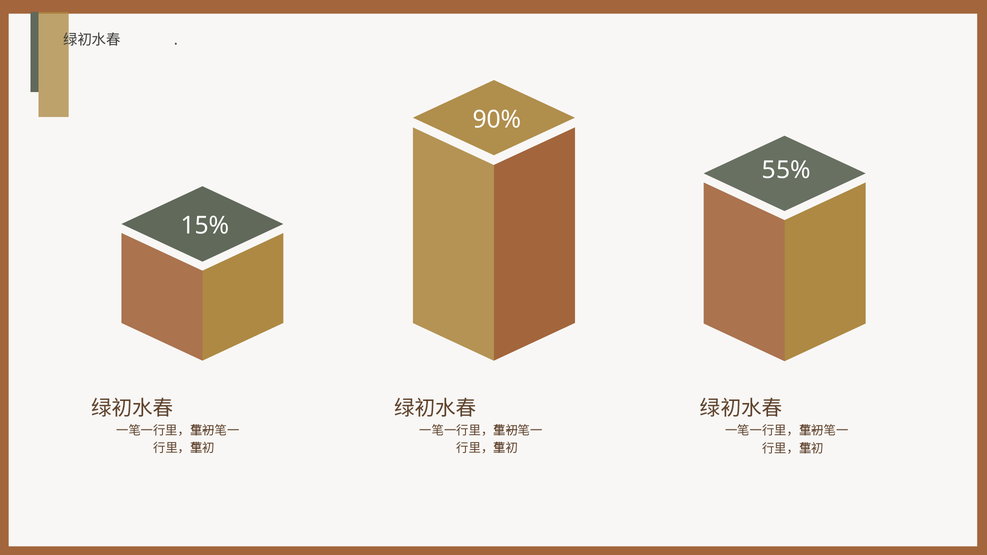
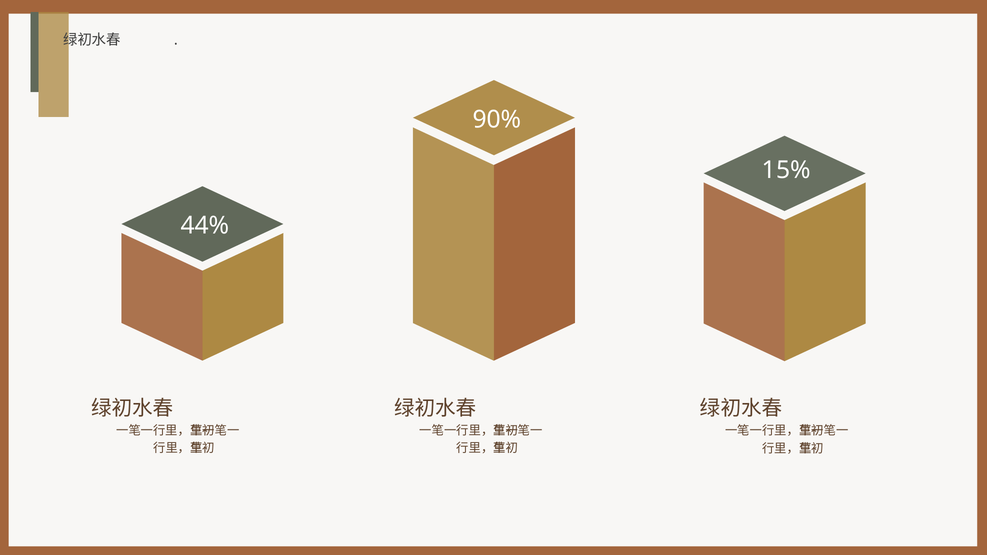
55%: 55% -> 15% (786, 170)
15%: 15% -> 44% (205, 225)
